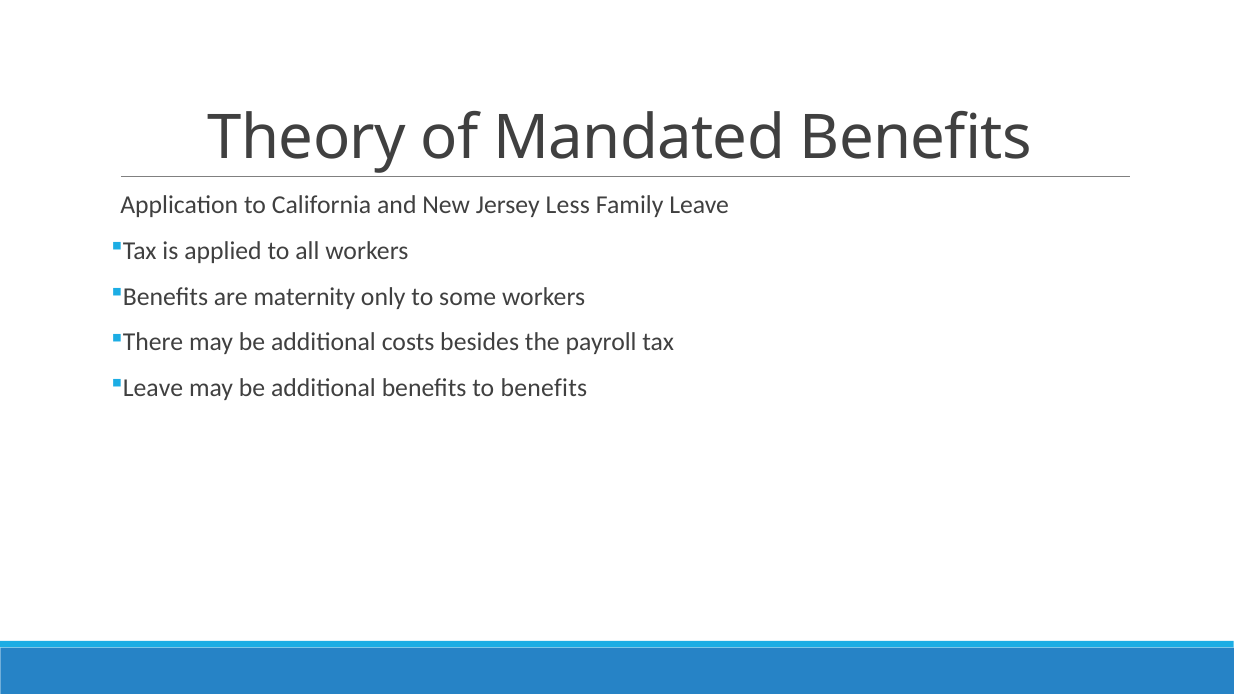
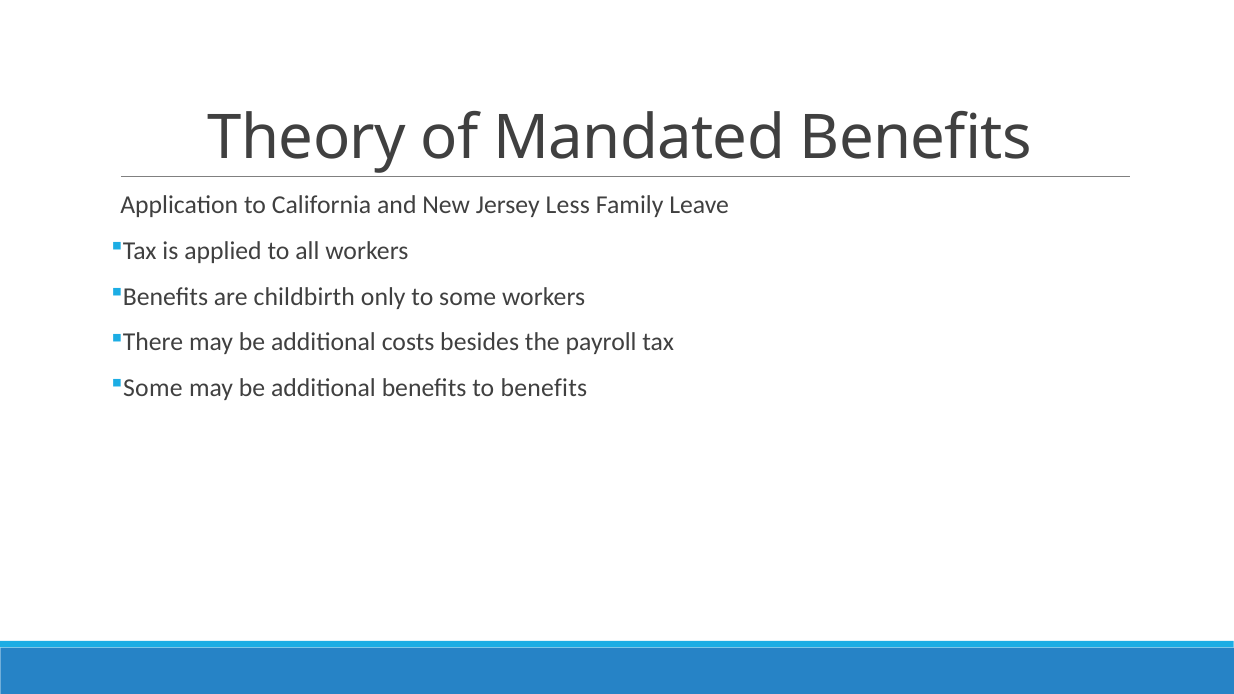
maternity: maternity -> childbirth (304, 297)
Leave: Leave -> Some (153, 388)
